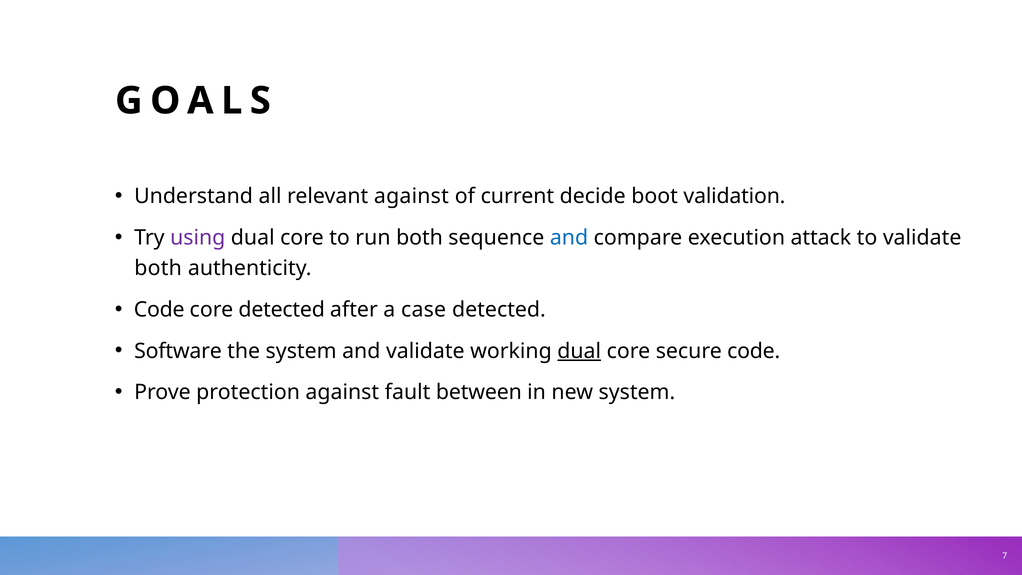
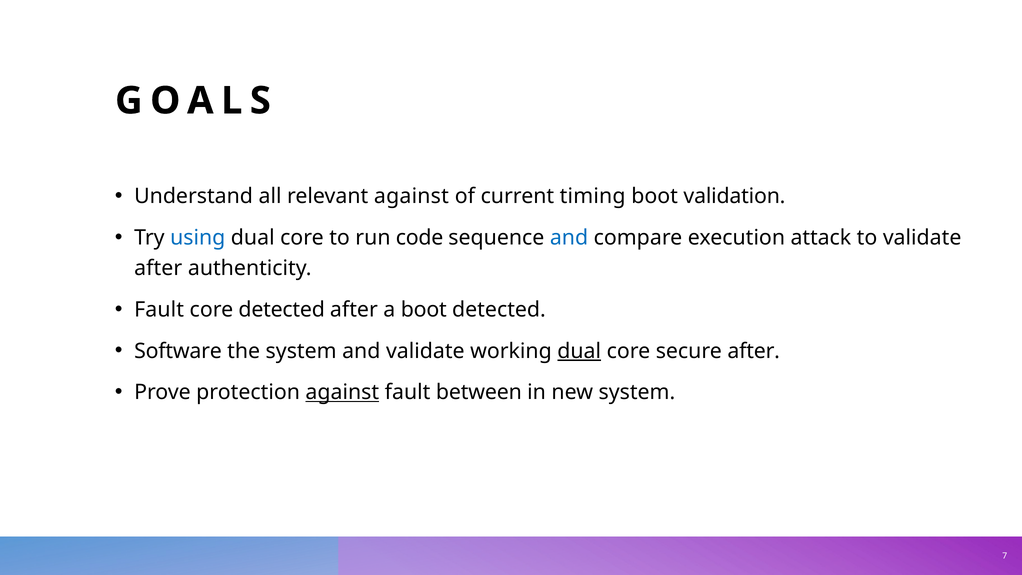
decide: decide -> timing (593, 196)
using colour: purple -> blue (198, 238)
run both: both -> code (420, 238)
both: both -> after (158, 268)
Code: Code -> Fault (159, 310)
a case: case -> boot (424, 310)
secure code: code -> after (754, 351)
against underline: none -> present (342, 392)
